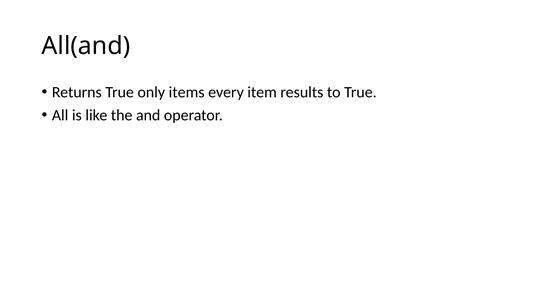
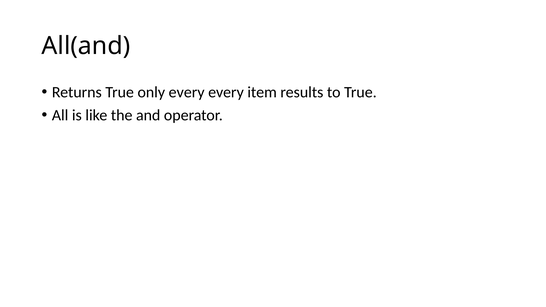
only items: items -> every (187, 92)
